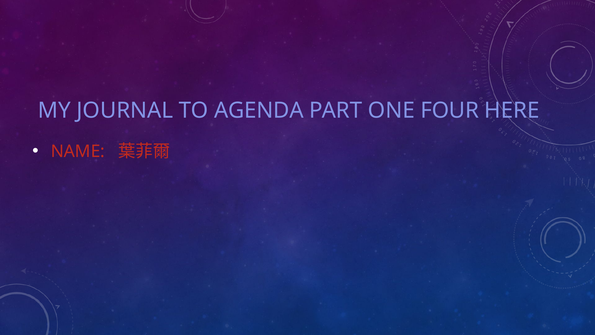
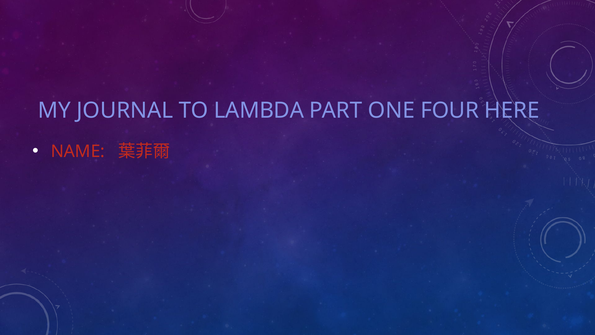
AGENDA: AGENDA -> LAMBDA (259, 110)
